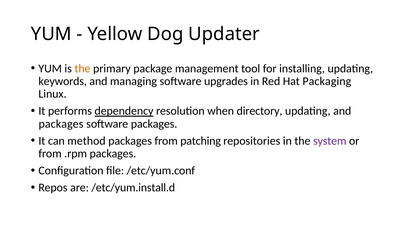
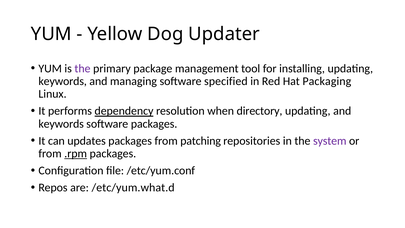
the colour: orange -> purple (82, 68)
upgrades: upgrades -> specified (226, 81)
packages: packages -> keywords (61, 124)
method: method -> updates (87, 141)
.rpm underline: none -> present (76, 153)
/etc/yum.install.d: /etc/yum.install.d -> /etc/yum.what.d (133, 187)
